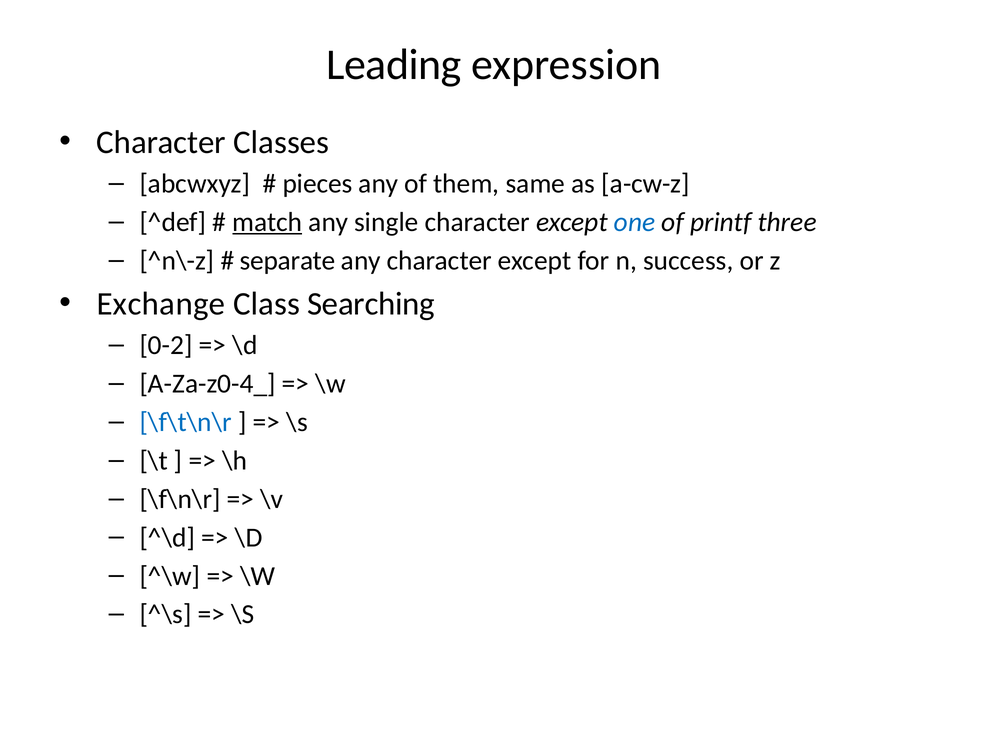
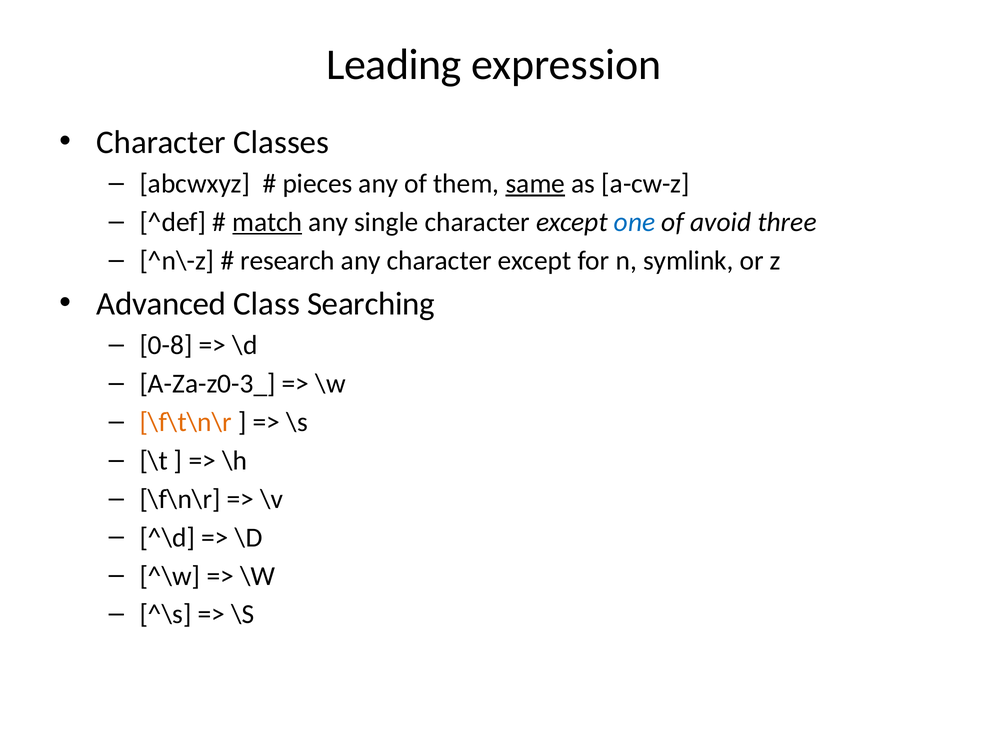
same underline: none -> present (535, 184)
printf: printf -> avoid (721, 222)
separate: separate -> research (288, 261)
success: success -> symlink (688, 261)
Exchange: Exchange -> Advanced (161, 304)
0-2: 0-2 -> 0-8 (166, 345)
A-Za-z0-4_: A-Za-z0-4_ -> A-Za-z0-3_ (208, 384)
\f\t\n\r colour: blue -> orange (186, 422)
